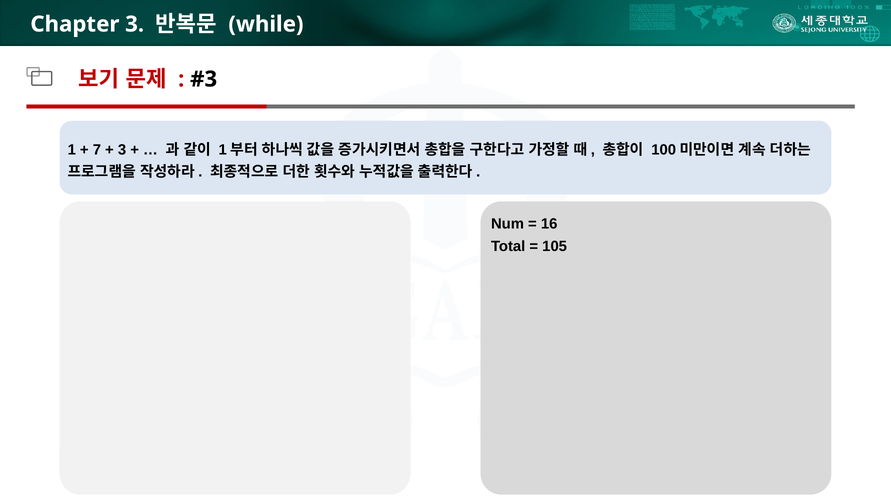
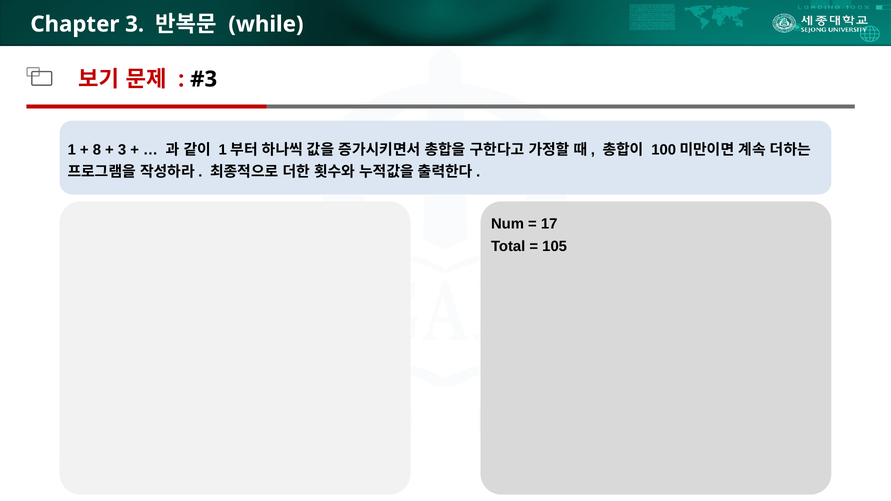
7: 7 -> 8 (97, 150)
16: 16 -> 17 (549, 224)
